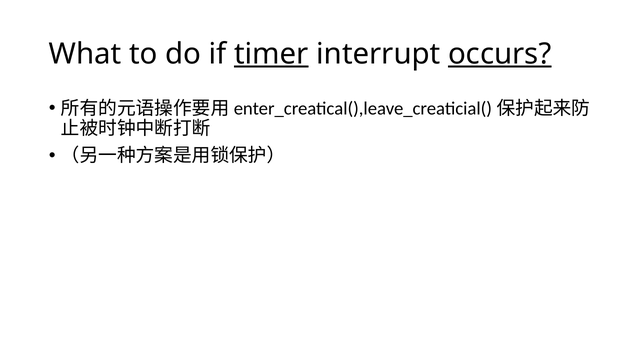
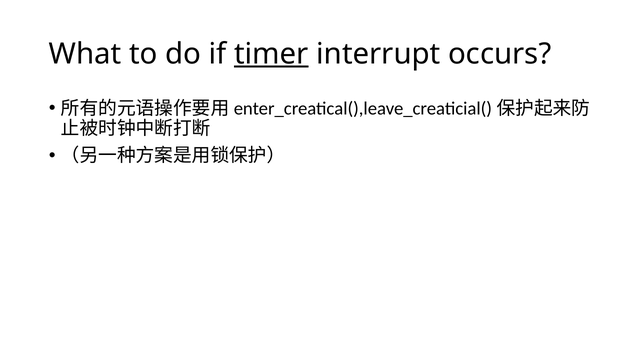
occurs underline: present -> none (500, 54)
